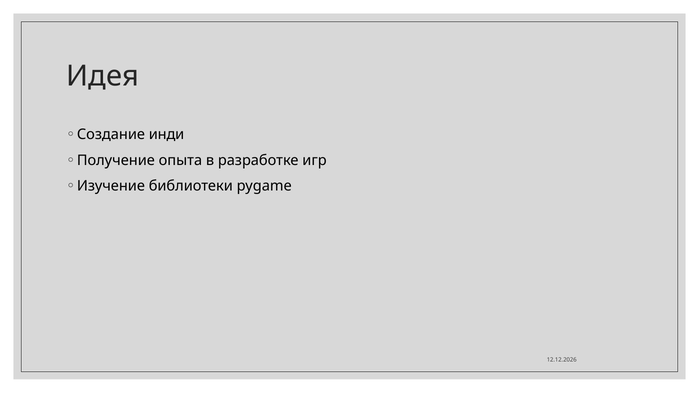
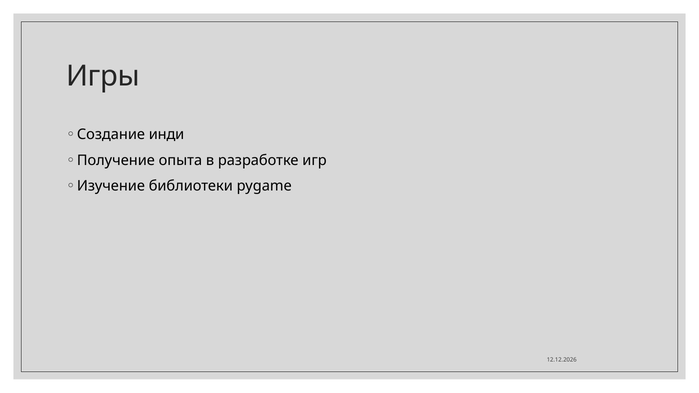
Идея: Идея -> Игры (103, 76)
